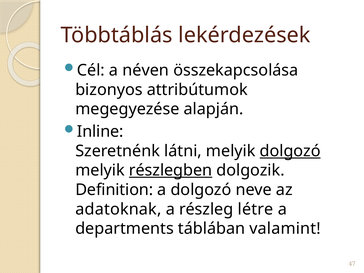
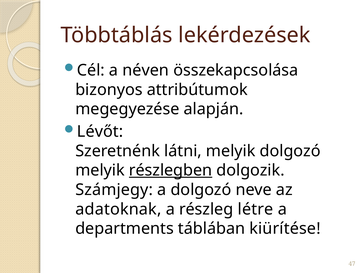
Inline: Inline -> Lévőt (100, 132)
dolgozó underline: present -> none (290, 151)
Definition: Definition -> Számjegy (114, 190)
valamint: valamint -> kiürítése (285, 229)
